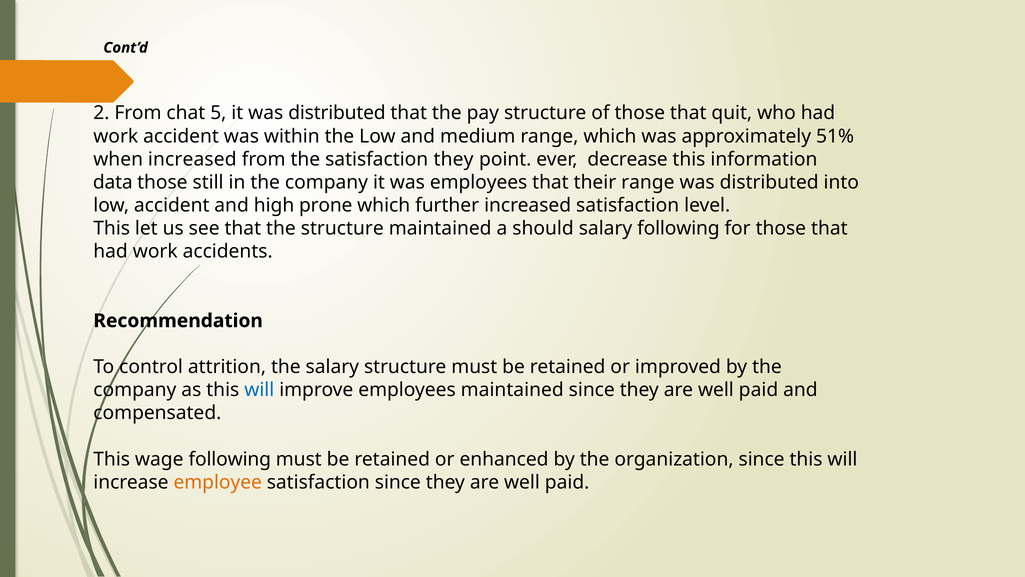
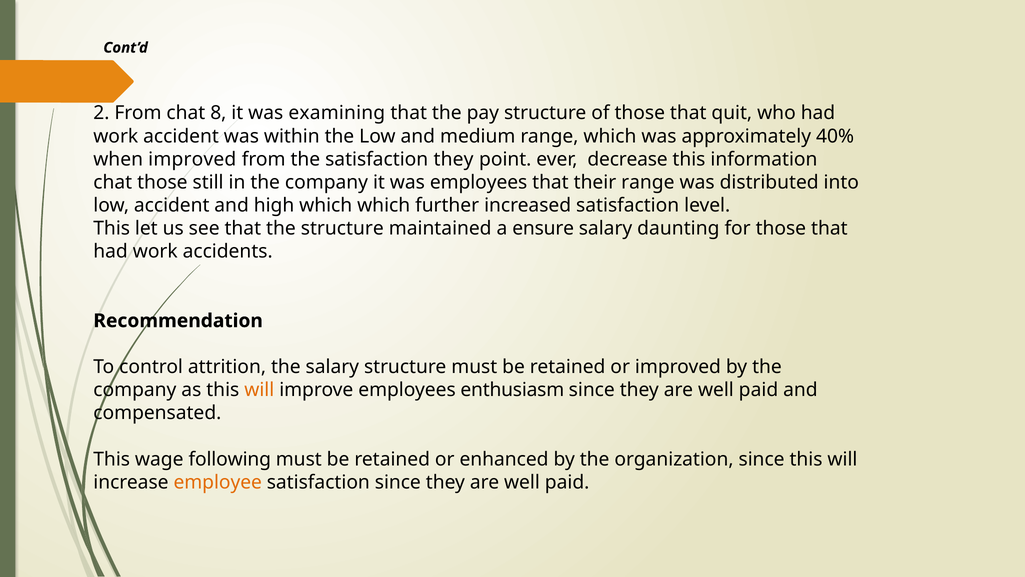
5: 5 -> 8 (218, 113)
it was distributed: distributed -> examining (337, 113)
51%: 51% -> 40% (835, 136)
when increased: increased -> improved (192, 159)
data: data -> chat (113, 182)
high prone: prone -> which (326, 205)
should: should -> ensure (543, 228)
salary following: following -> daunting (678, 228)
will colour: blue -> orange (259, 390)
employees maintained: maintained -> enthusiasm (512, 390)
